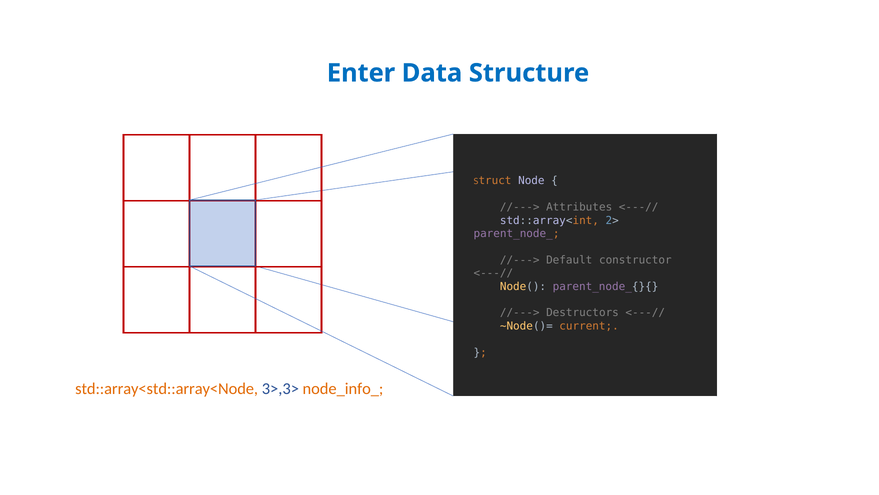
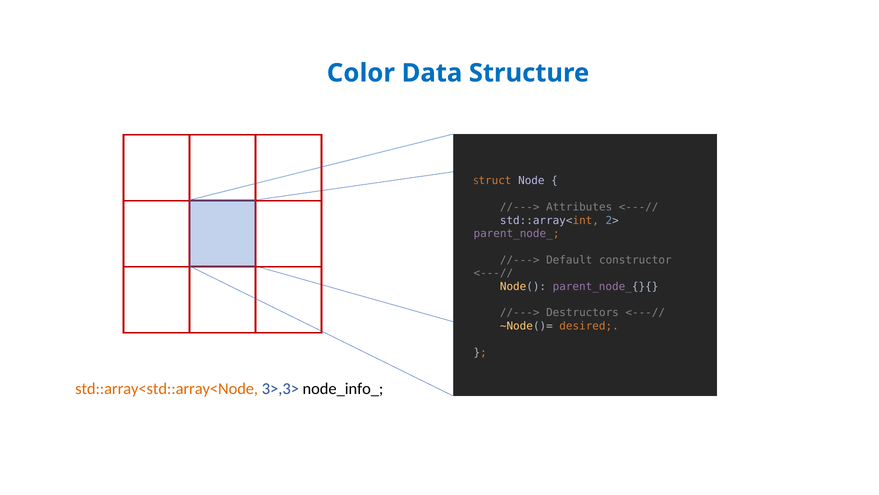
Enter: Enter -> Color (361, 73)
current: current -> desired (589, 326)
node_info_ colour: orange -> black (343, 388)
